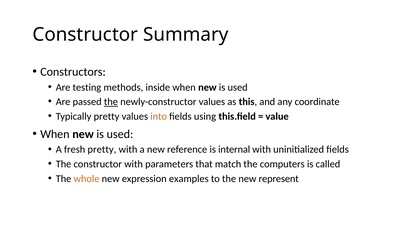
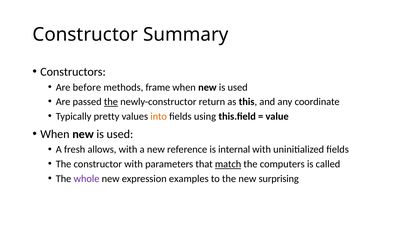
testing: testing -> before (87, 87)
inside: inside -> frame (158, 87)
newly-constructor values: values -> return (212, 102)
fresh pretty: pretty -> allows (102, 150)
match underline: none -> present (228, 164)
whole colour: orange -> purple (87, 179)
represent: represent -> surprising (279, 179)
